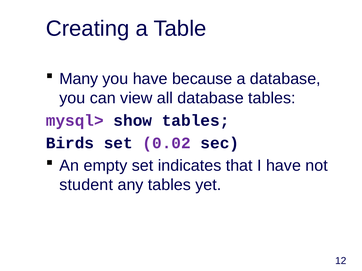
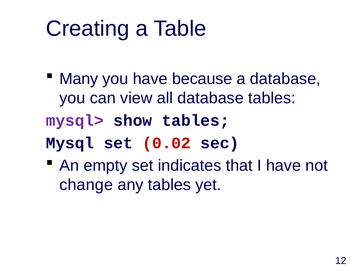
Birds: Birds -> Mysql (70, 143)
0.02 colour: purple -> red (167, 143)
student: student -> change (86, 185)
